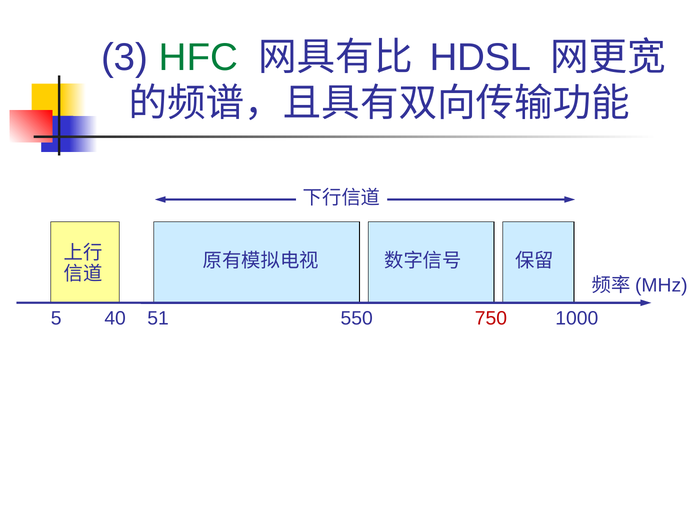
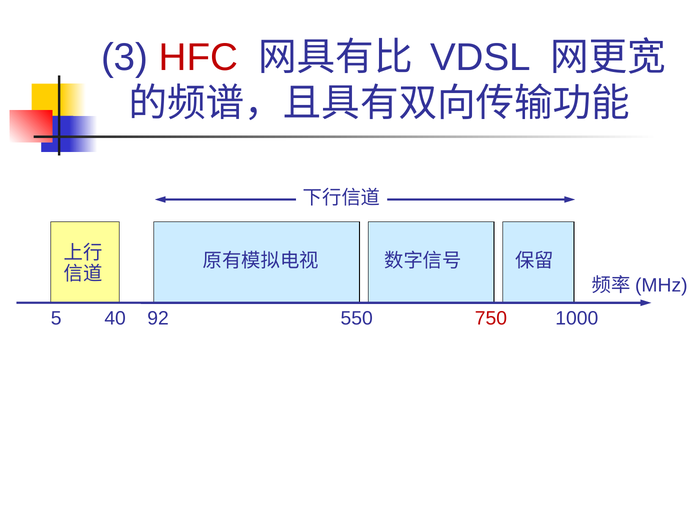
HFC colour: green -> red (199, 57)
HDSL: HDSL -> VDSL (480, 57)
51: 51 -> 92 (158, 318)
